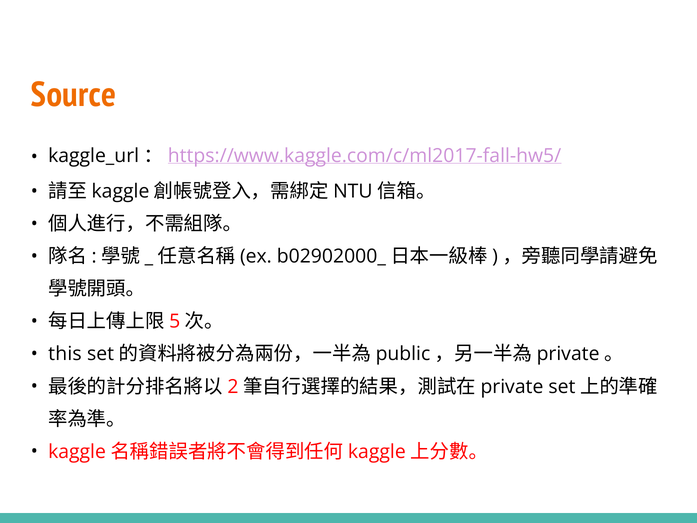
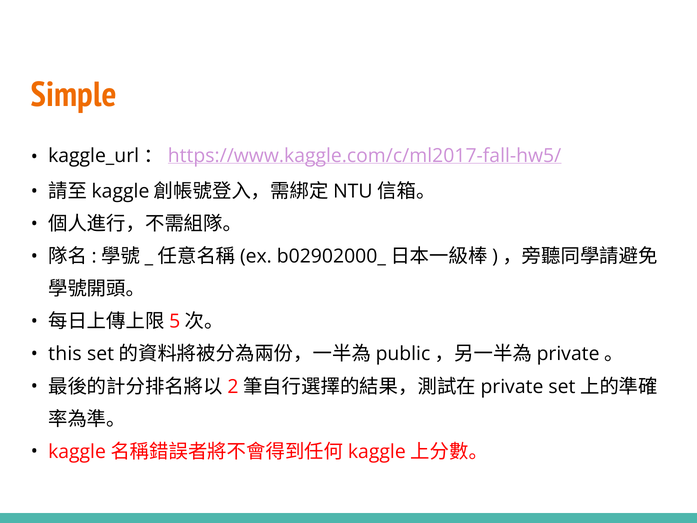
Source: Source -> Simple (74, 95)
